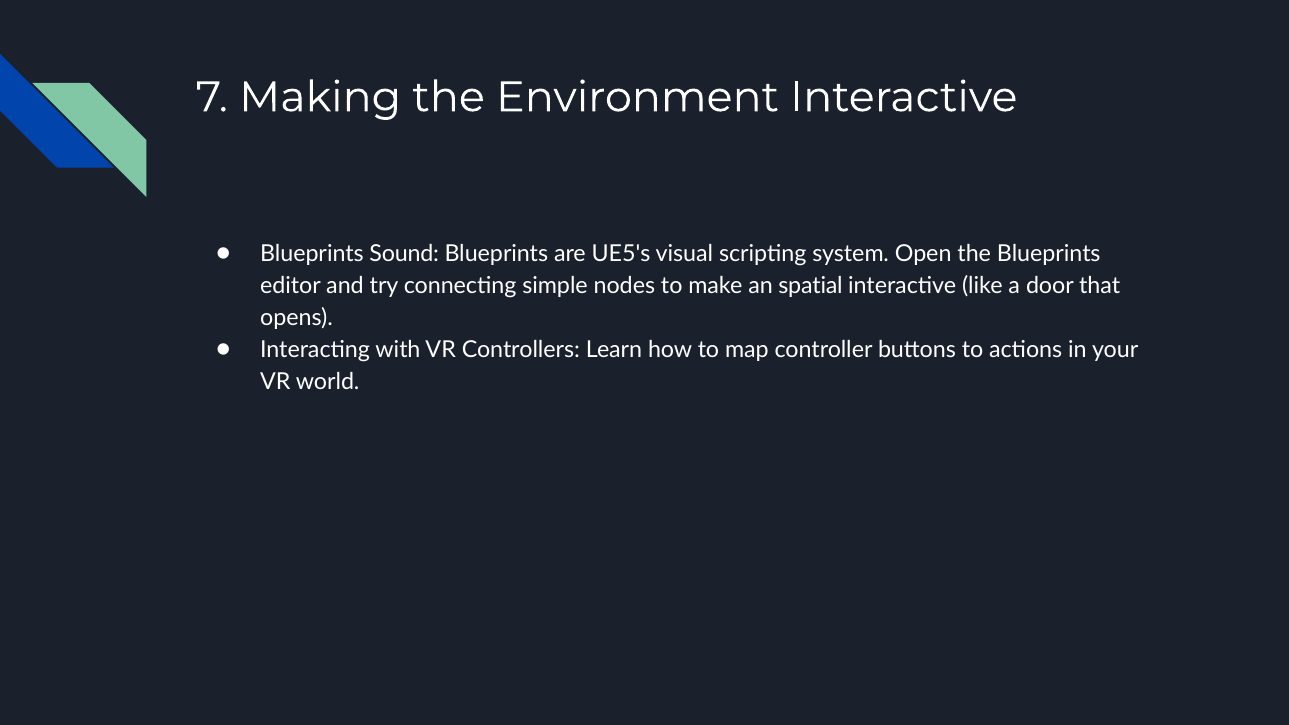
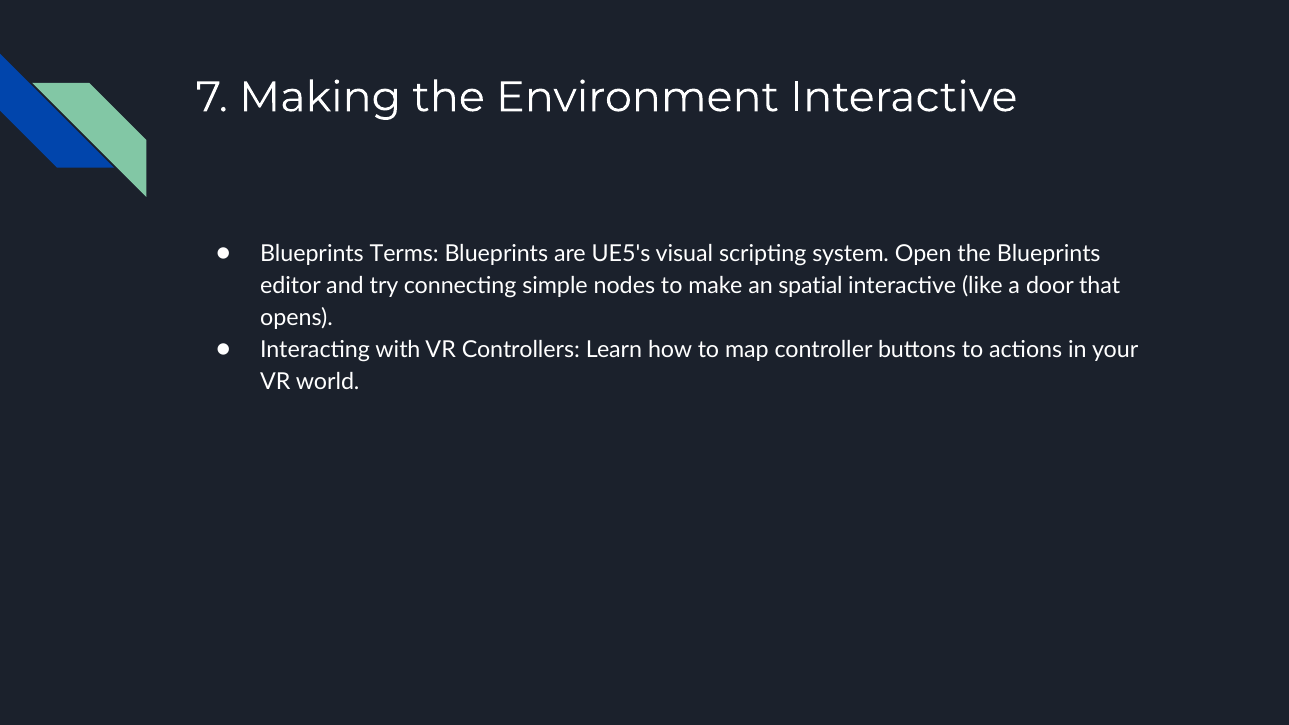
Sound: Sound -> Terms (404, 254)
